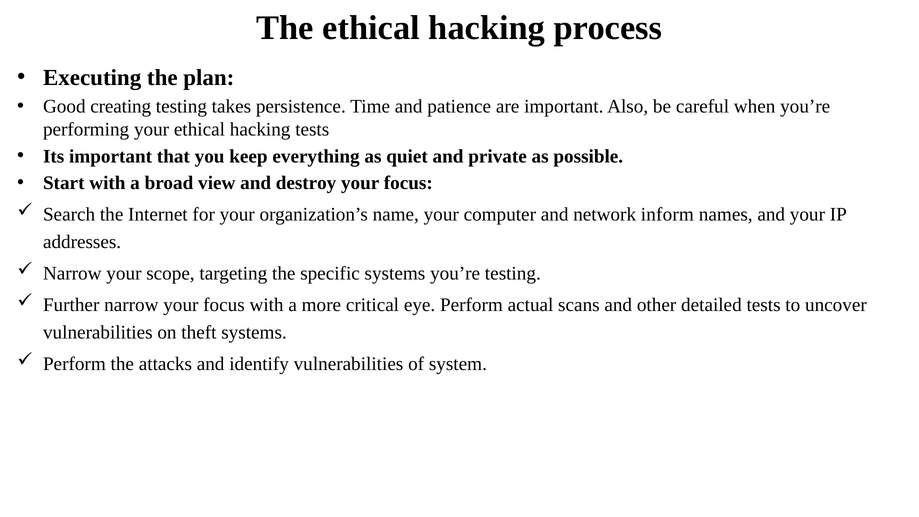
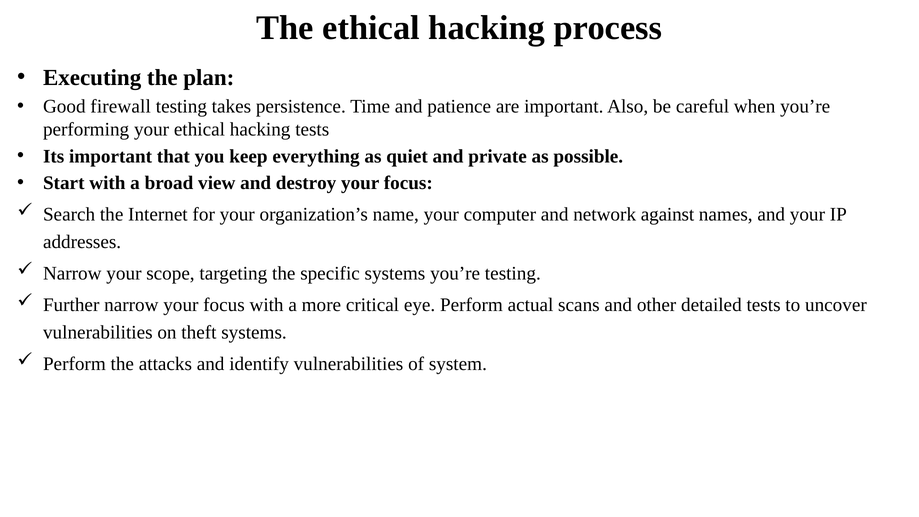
creating: creating -> firewall (121, 106)
inform: inform -> against (668, 214)
